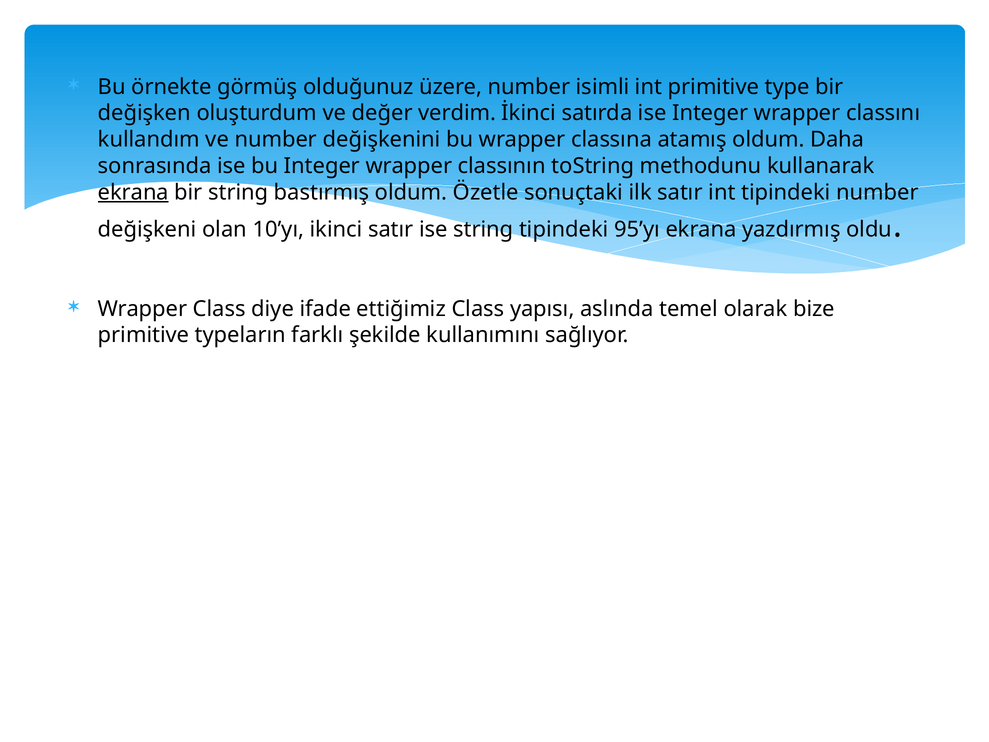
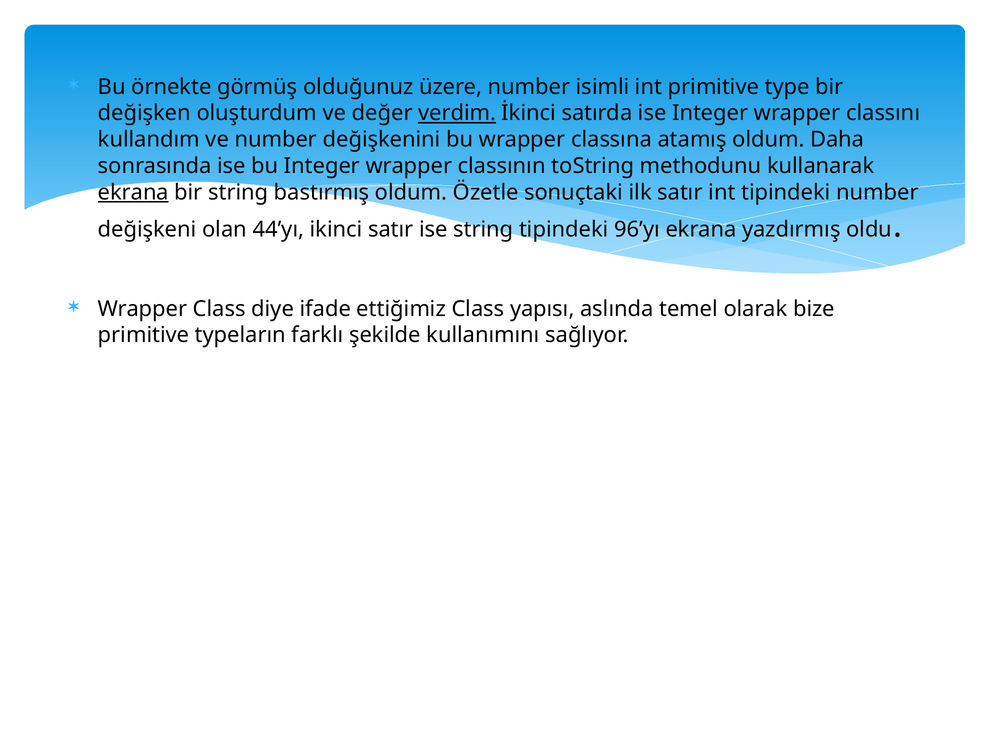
verdim underline: none -> present (457, 113)
10’yı: 10’yı -> 44’yı (278, 230)
95’yı: 95’yı -> 96’yı (637, 230)
